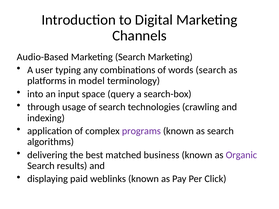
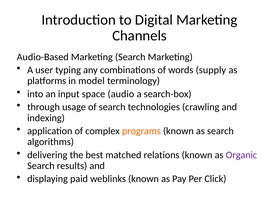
words search: search -> supply (211, 70)
query: query -> audio (121, 94)
programs colour: purple -> orange (141, 131)
business: business -> relations (162, 155)
